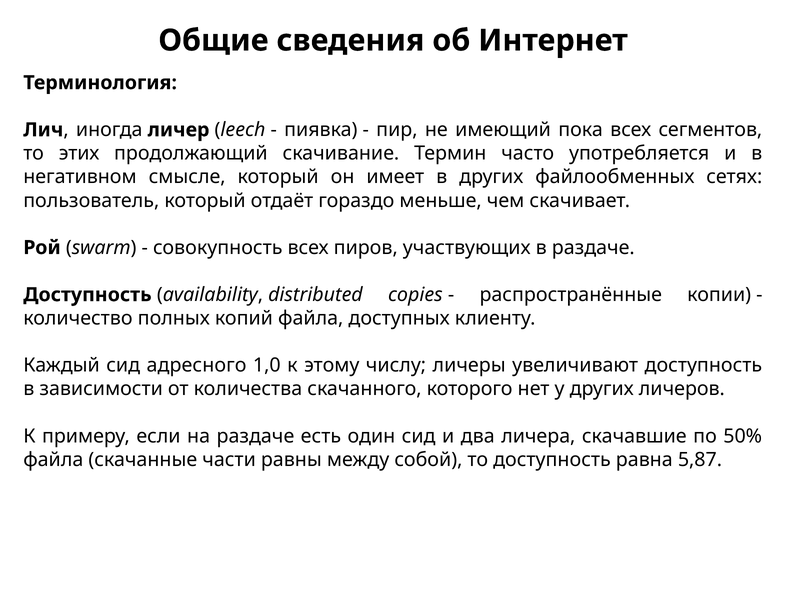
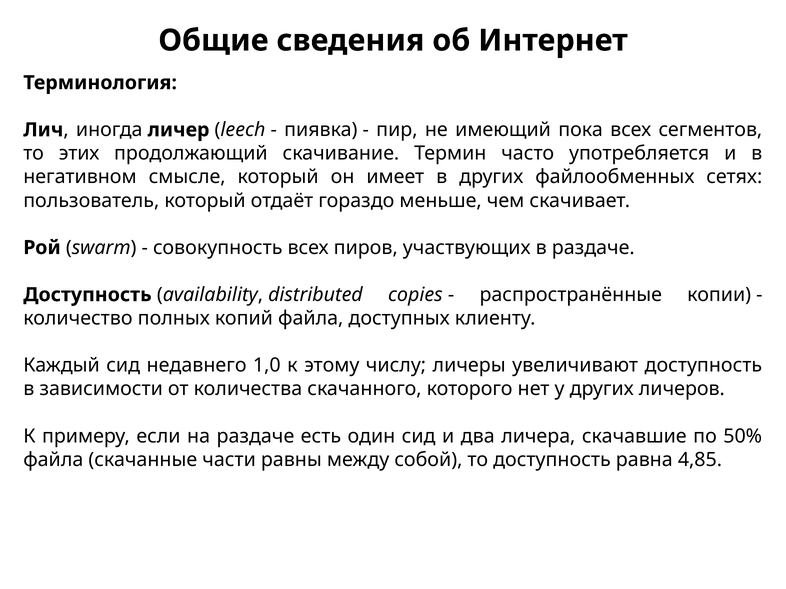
адресного: адресного -> недавнего (197, 366)
5,87: 5,87 -> 4,85 (700, 460)
